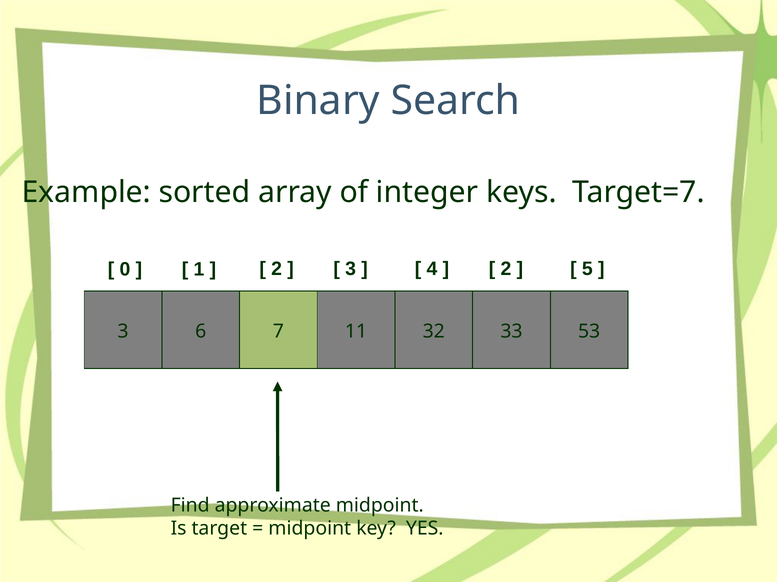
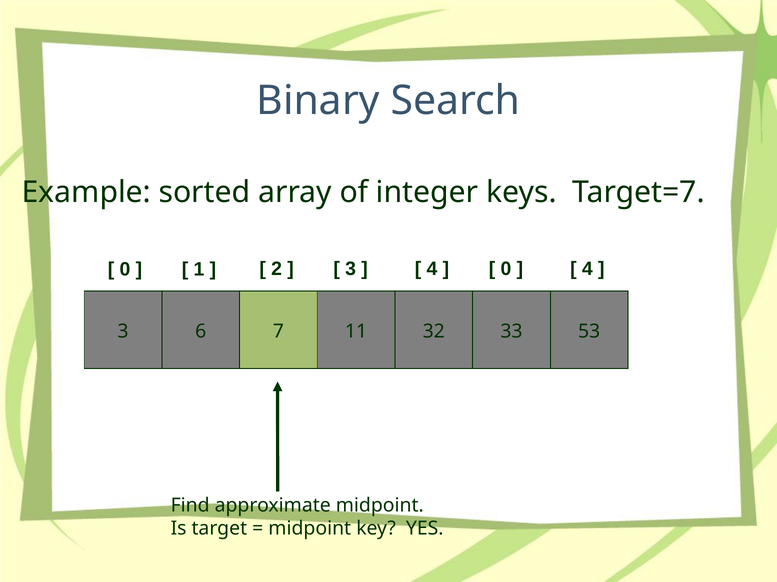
2: 2 -> 0 (506, 269)
5: 5 -> 4 (587, 269)
